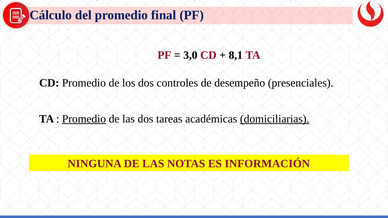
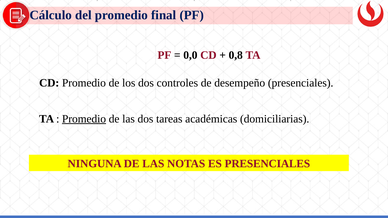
3,0: 3,0 -> 0,0 (190, 55)
8,1: 8,1 -> 0,8 (236, 55)
domiciliarias underline: present -> none (275, 119)
ES INFORMACIÓN: INFORMACIÓN -> PRESENCIALES (267, 164)
